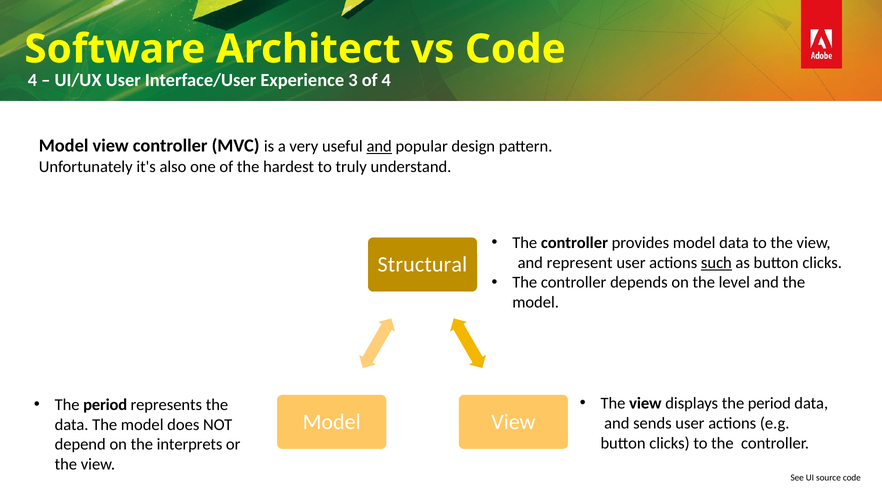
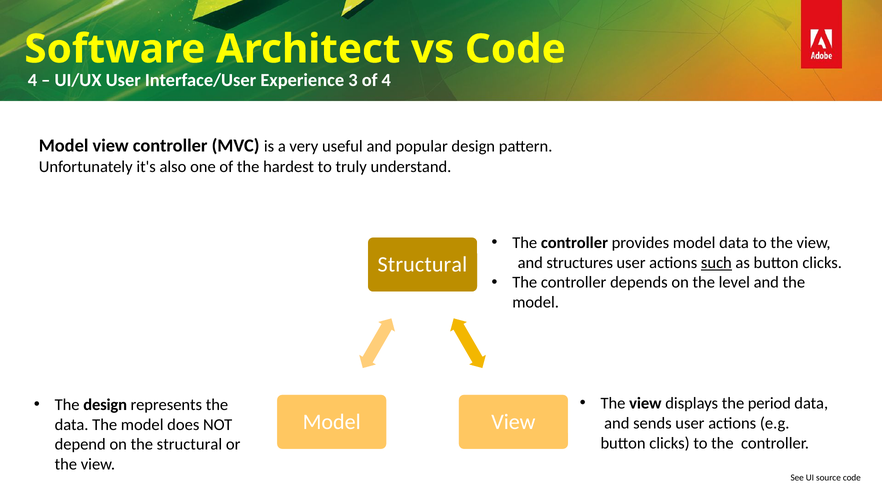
and underline: present -> none (379, 147)
represent: represent -> structures (580, 263)
period: period -> design (105, 405)
the interprets: interprets -> structural (189, 445)
